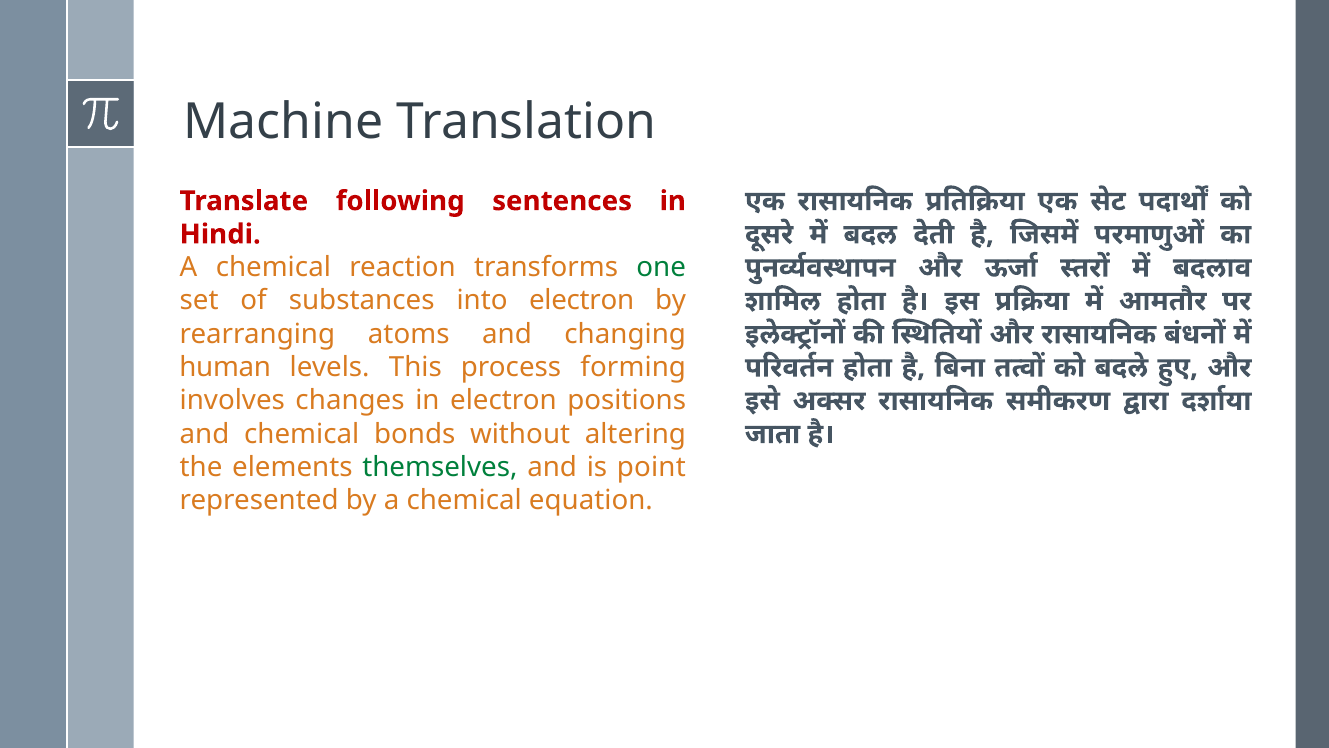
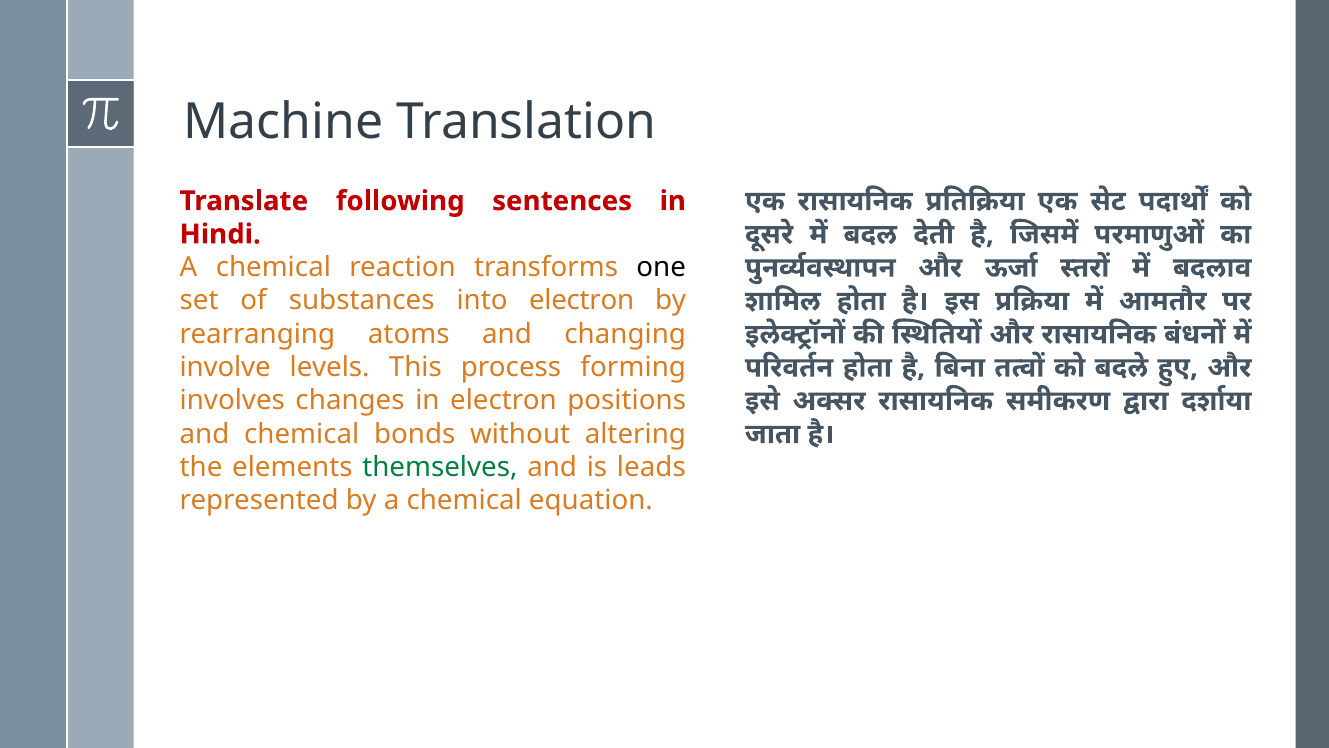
one colour: green -> black (661, 268)
human: human -> involve (225, 367)
point: point -> leads (651, 467)
